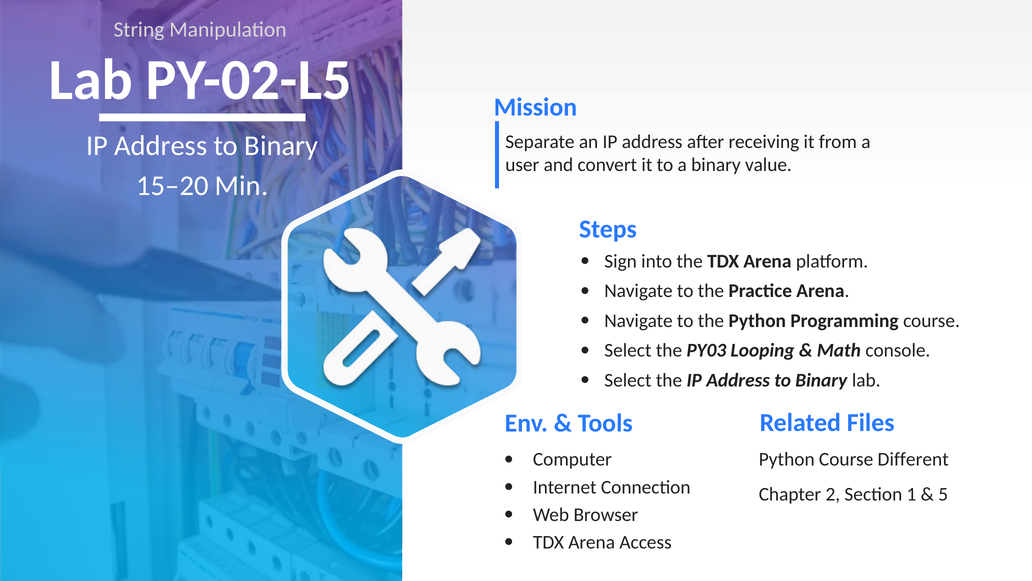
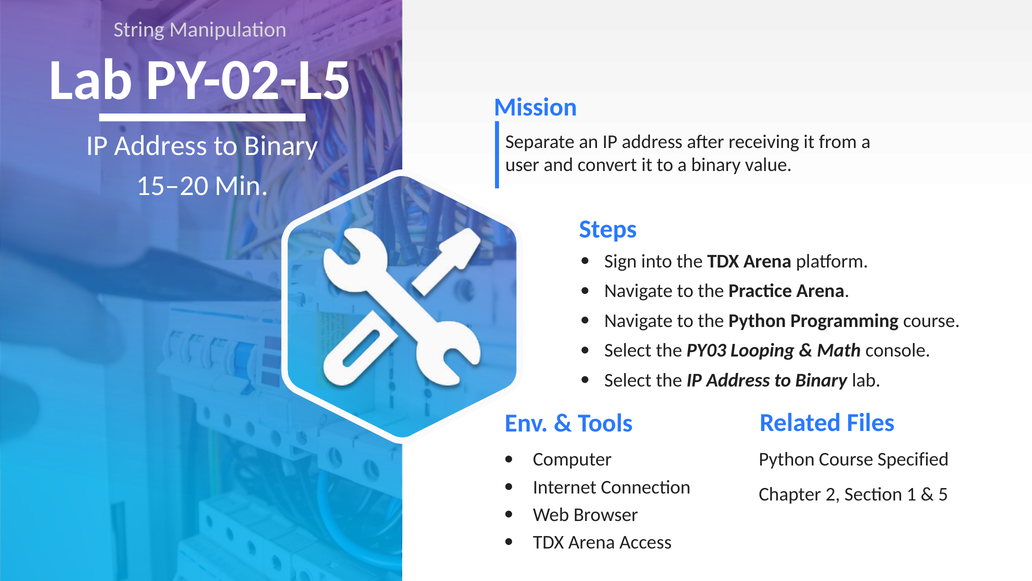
Different: Different -> Specified (913, 459)
